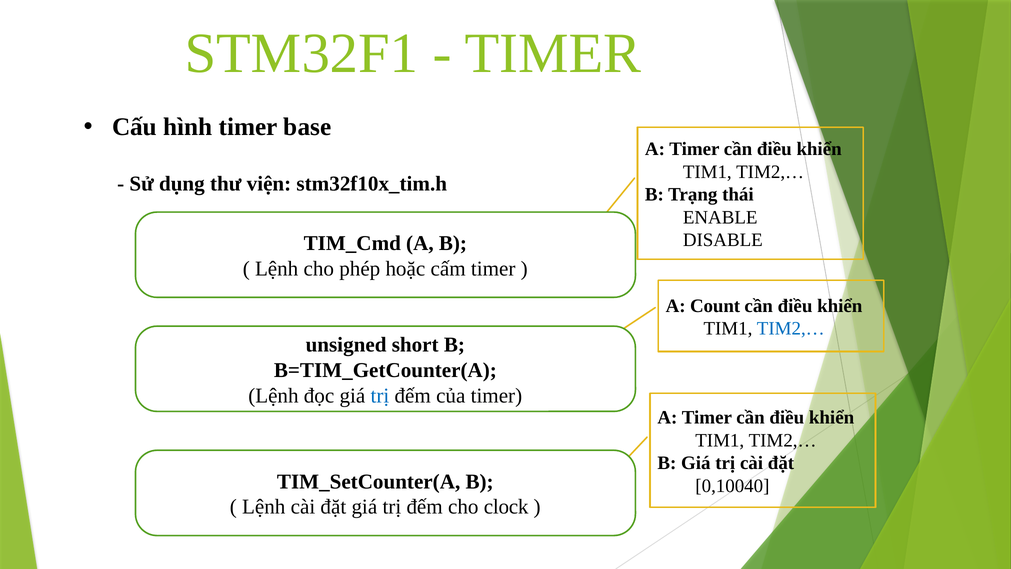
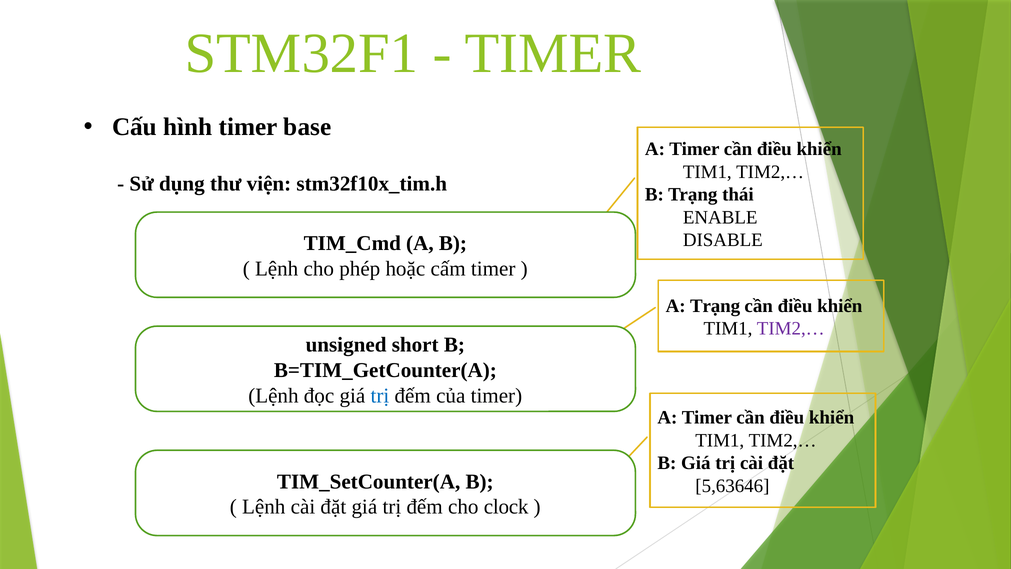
A Count: Count -> Trạng (715, 306)
TIM2,… colour: blue -> purple (791, 328)
0,10040: 0,10040 -> 5,63646 (732, 485)
